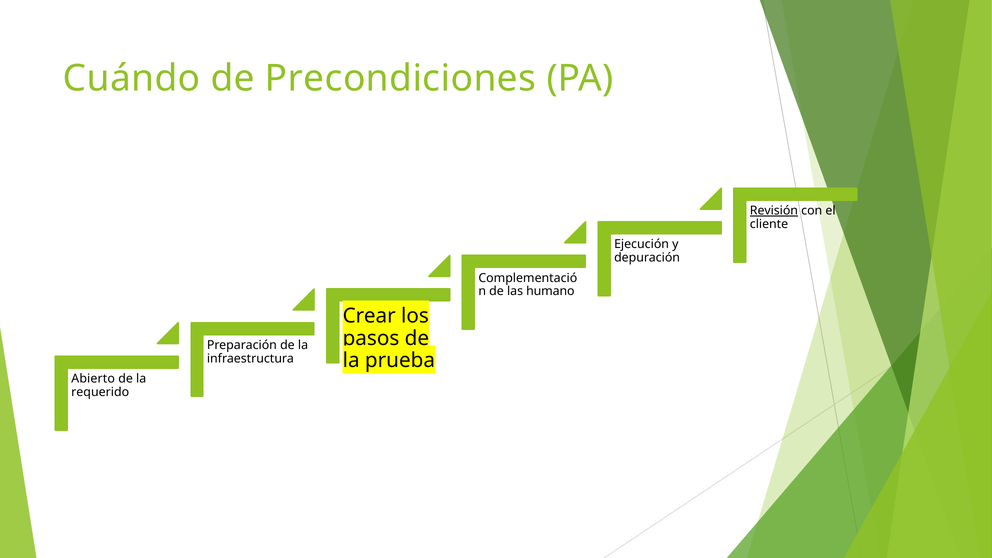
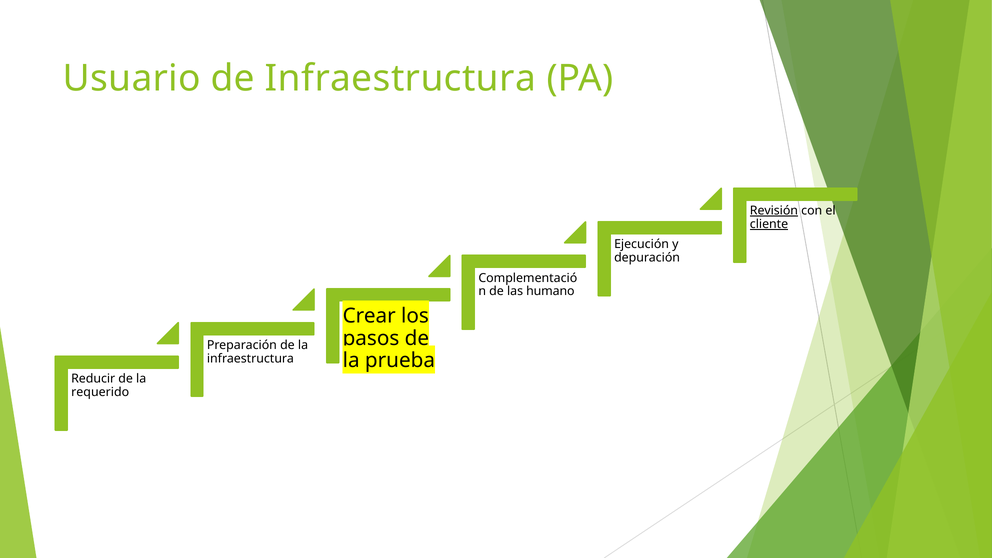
Cuándo: Cuándo -> Usuario (132, 78)
de Precondiciones: Precondiciones -> Infraestructura (400, 78)
cliente underline: none -> present (769, 224)
Abierto: Abierto -> Reducir (93, 379)
